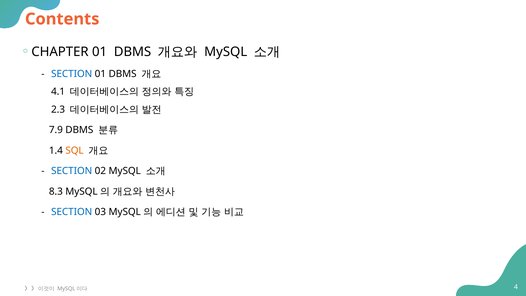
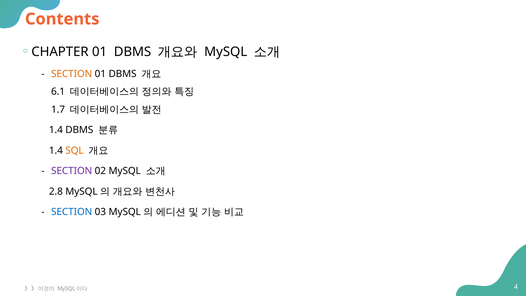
SECTION colour: blue -> orange (72, 74)
4.1: 4.1 -> 6.1 (58, 92)
2.3: 2.3 -> 1.7 (58, 109)
7.9: 7.9 -> 1.4 (56, 130)
SECTION colour: blue -> purple (72, 171)
8.3: 8.3 -> 2.8 (56, 191)
